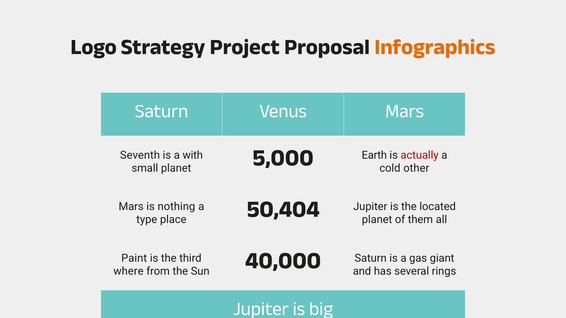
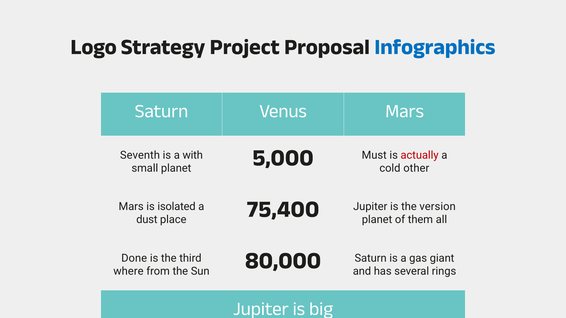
Infographics colour: orange -> blue (435, 47)
Earth: Earth -> Must (374, 155)
nothing: nothing -> isolated (177, 207)
type: type -> dust (147, 220)
50,404: 50,404 -> 75,400 (283, 209)
located: located -> version (438, 207)
Paint: Paint -> Done (134, 258)
40,000: 40,000 -> 80,000 (283, 261)
